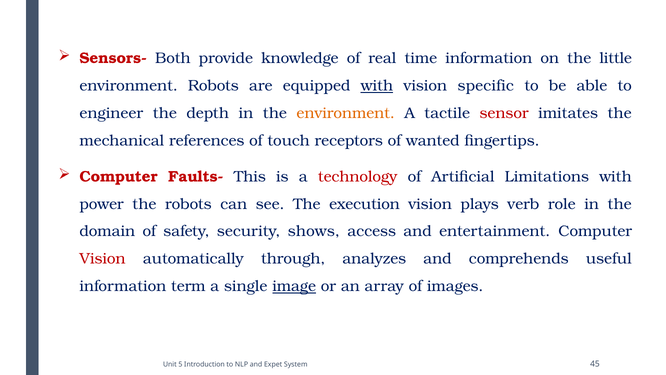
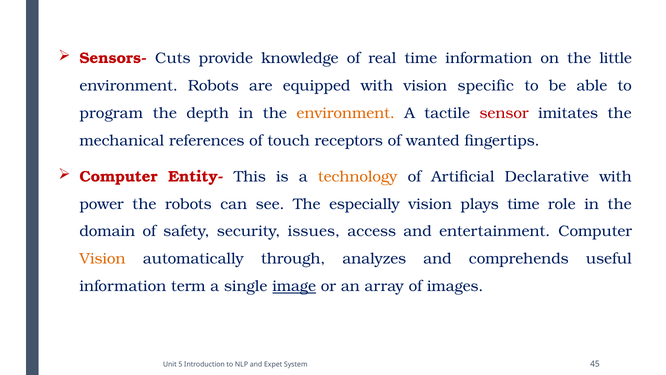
Both: Both -> Cuts (173, 58)
with underline: present -> none (377, 86)
engineer: engineer -> program (111, 113)
Faults-: Faults- -> Entity- (196, 176)
technology colour: red -> orange (358, 176)
Limitations: Limitations -> Declarative (547, 176)
execution: execution -> especially (364, 204)
plays verb: verb -> time (523, 204)
shows: shows -> issues (314, 231)
Vision colour: red -> orange (102, 259)
